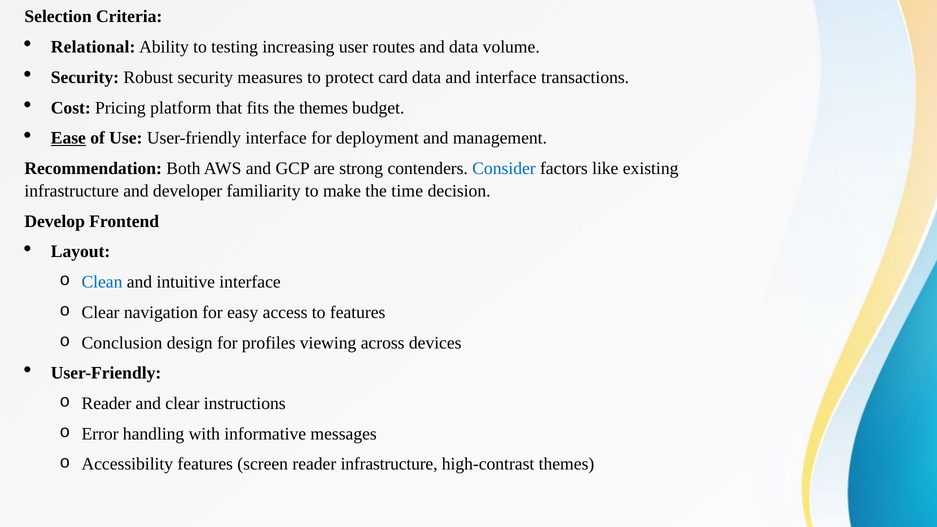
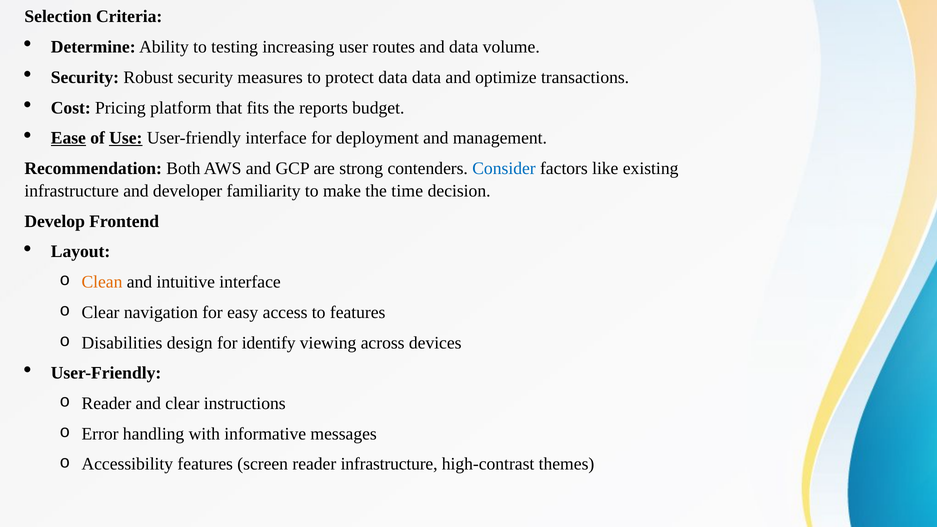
Relational: Relational -> Determine (93, 47)
protect card: card -> data (393, 77)
and interface: interface -> optimize (506, 77)
the themes: themes -> reports (323, 108)
Use underline: none -> present (126, 138)
Clean colour: blue -> orange (102, 282)
Conclusion: Conclusion -> Disabilities (122, 343)
profiles: profiles -> identify (269, 343)
